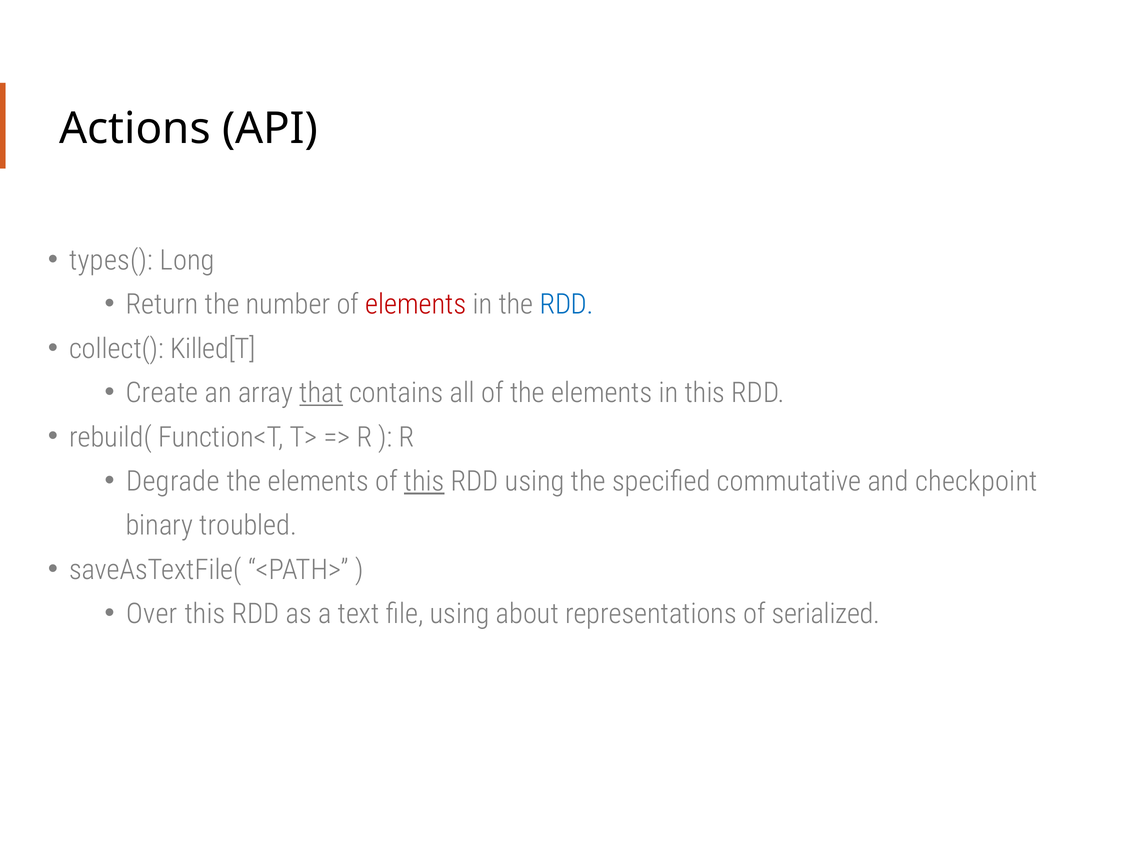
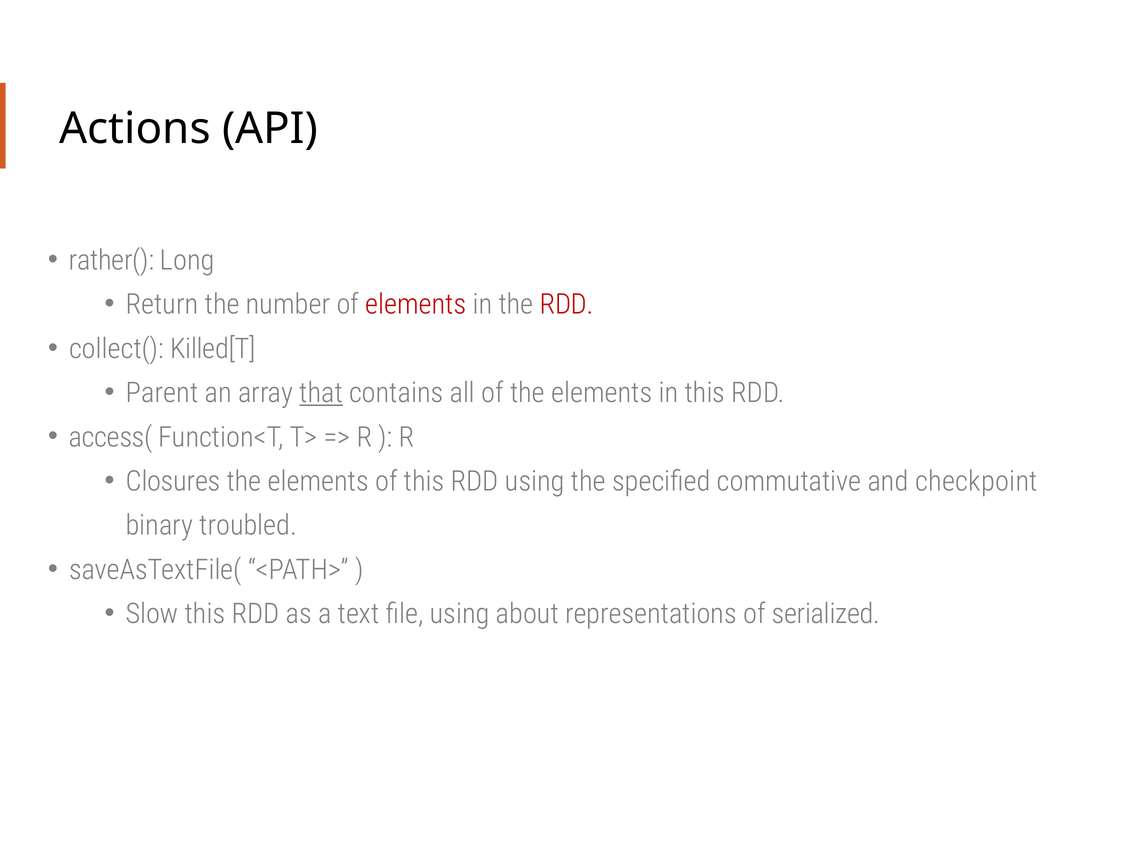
types(: types( -> rather( (112, 261)
RDD colour: blue -> red (567, 305)
Create: Create -> Parent (162, 393)
rebuild(: rebuild( -> access( (111, 437)
Degrade: Degrade -> Closures (173, 482)
this underline: present -> none (424, 482)
Over: Over -> Slow (152, 614)
